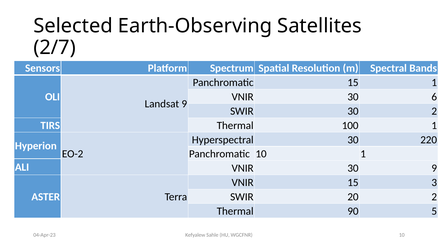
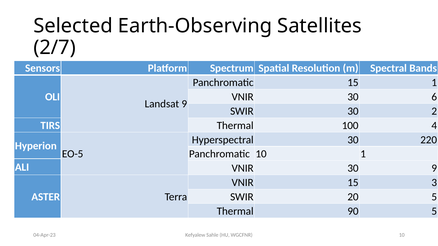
100 1: 1 -> 4 (434, 126)
EO-2: EO-2 -> EO-5 (73, 154)
20 2: 2 -> 5 (434, 197)
